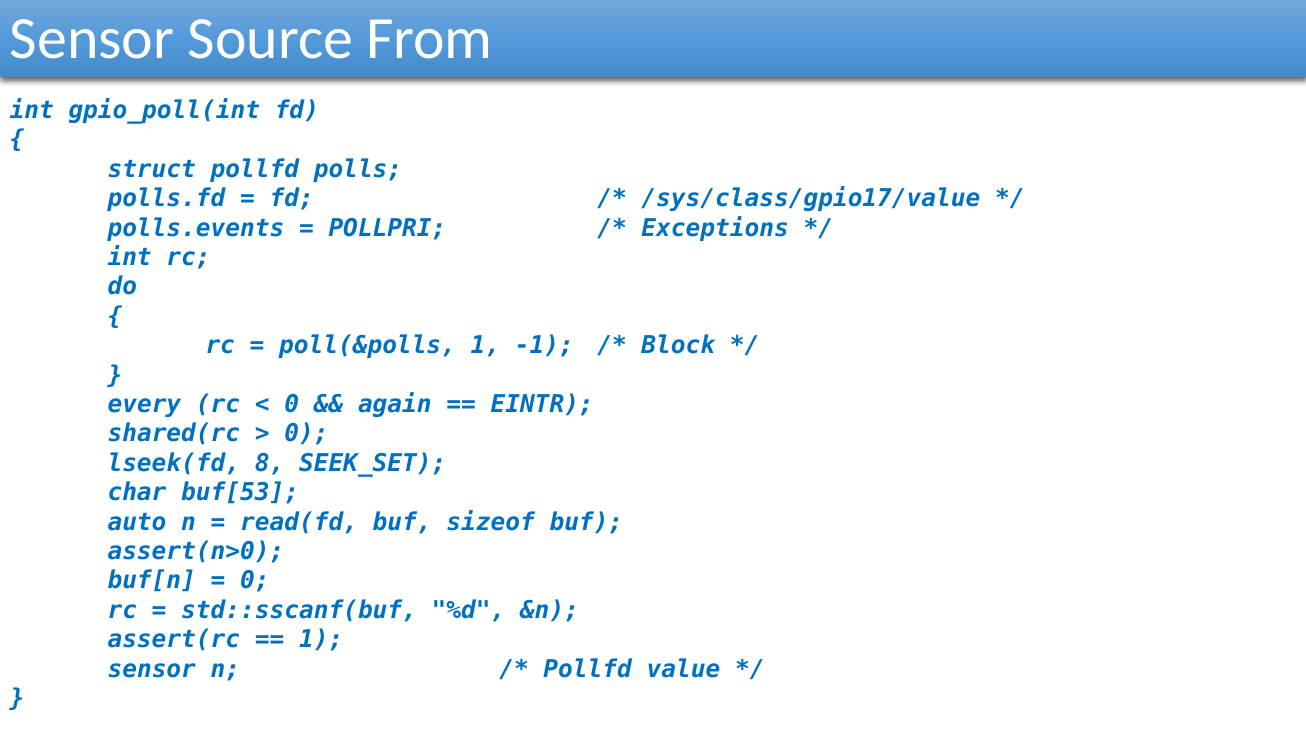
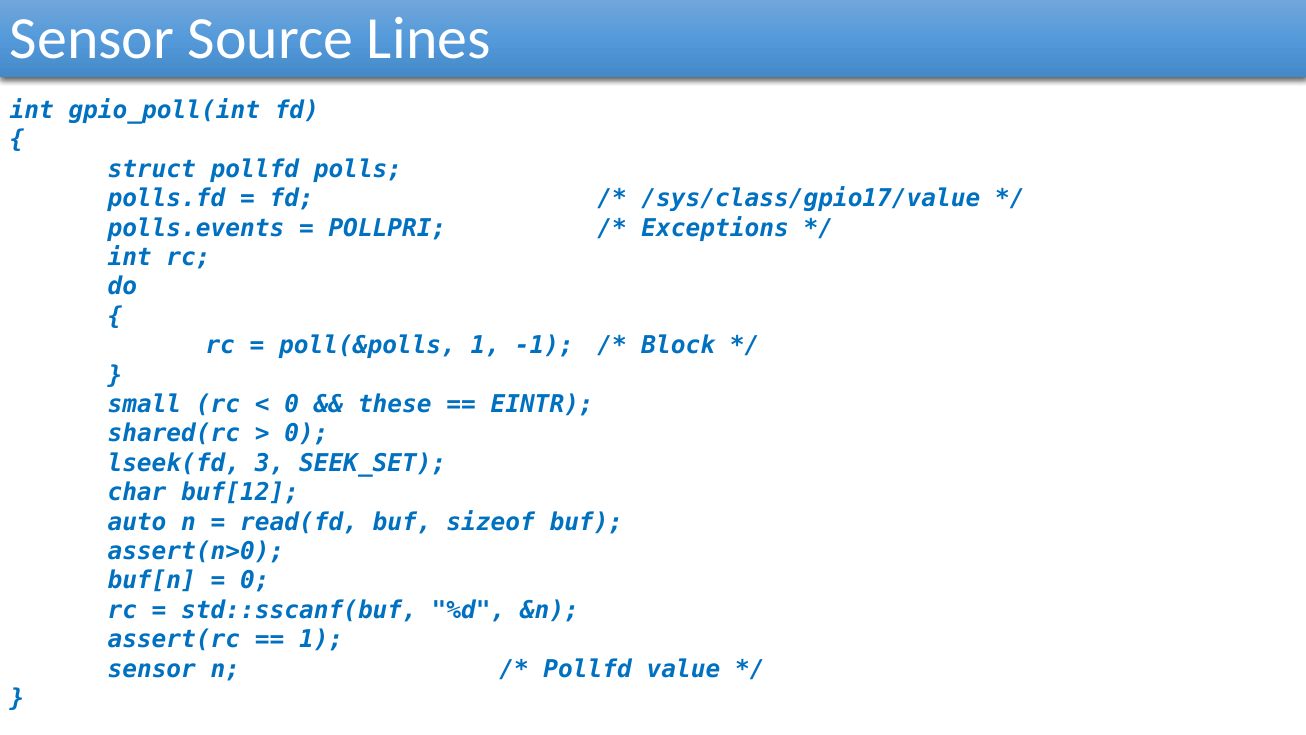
From: From -> Lines (429, 38)
every: every -> small (144, 404)
again: again -> these (395, 404)
8: 8 -> 3 (270, 463)
buf[53: buf[53 -> buf[12 (240, 492)
